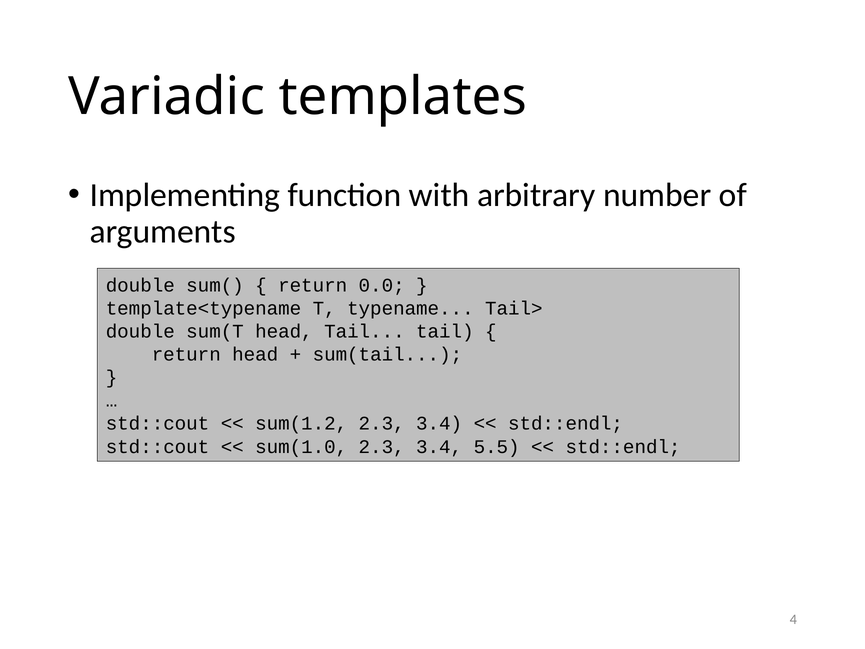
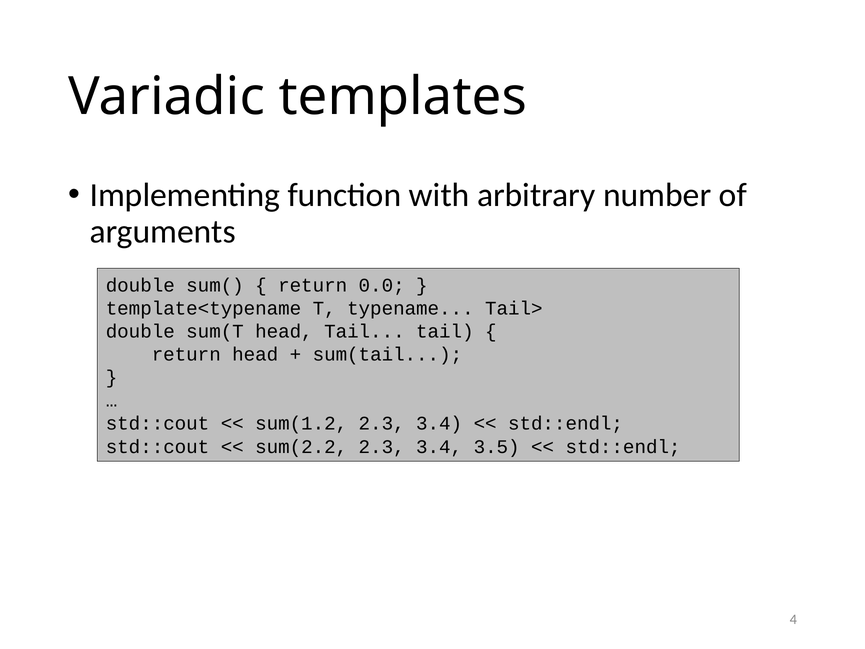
sum(1.0: sum(1.0 -> sum(2.2 (301, 446)
5.5: 5.5 -> 3.5 (497, 446)
